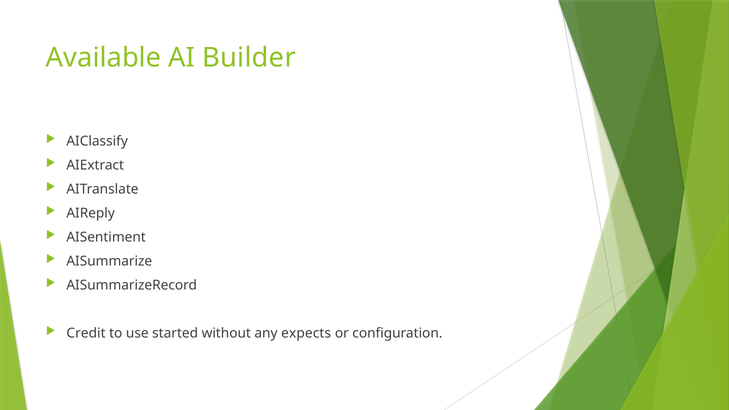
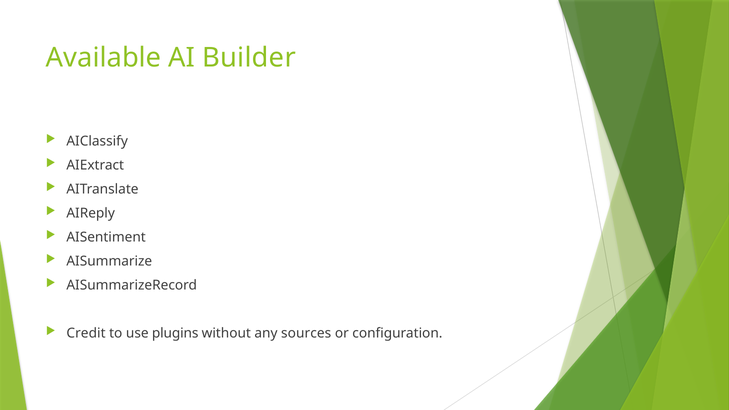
started: started -> plugins (175, 333)
expects: expects -> sources (306, 333)
